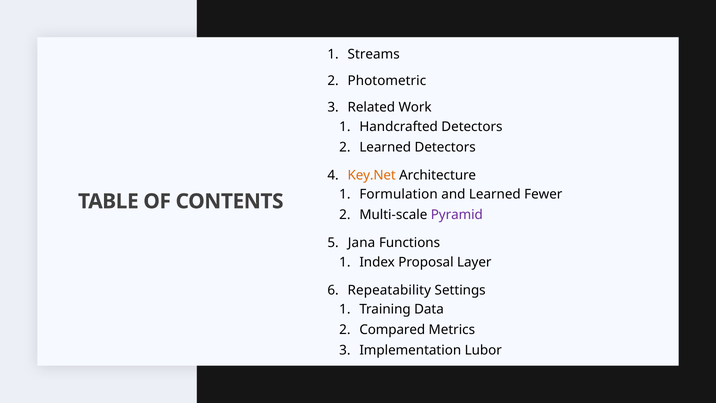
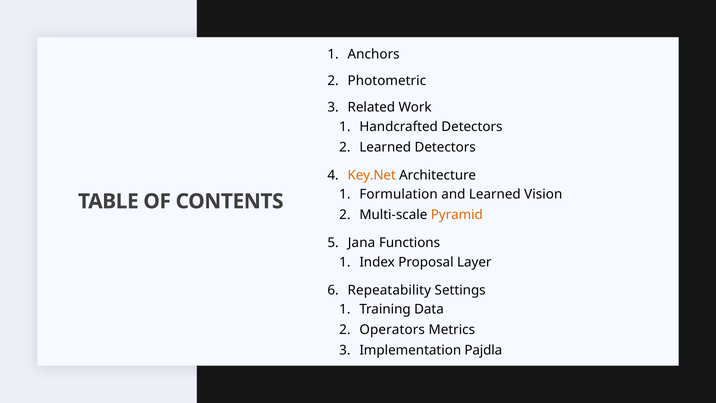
Streams: Streams -> Anchors (374, 54)
Fewer: Fewer -> Vision (543, 194)
Pyramid colour: purple -> orange (457, 215)
Compared: Compared -> Operators (392, 330)
Lubor: Lubor -> Pajdla (483, 350)
